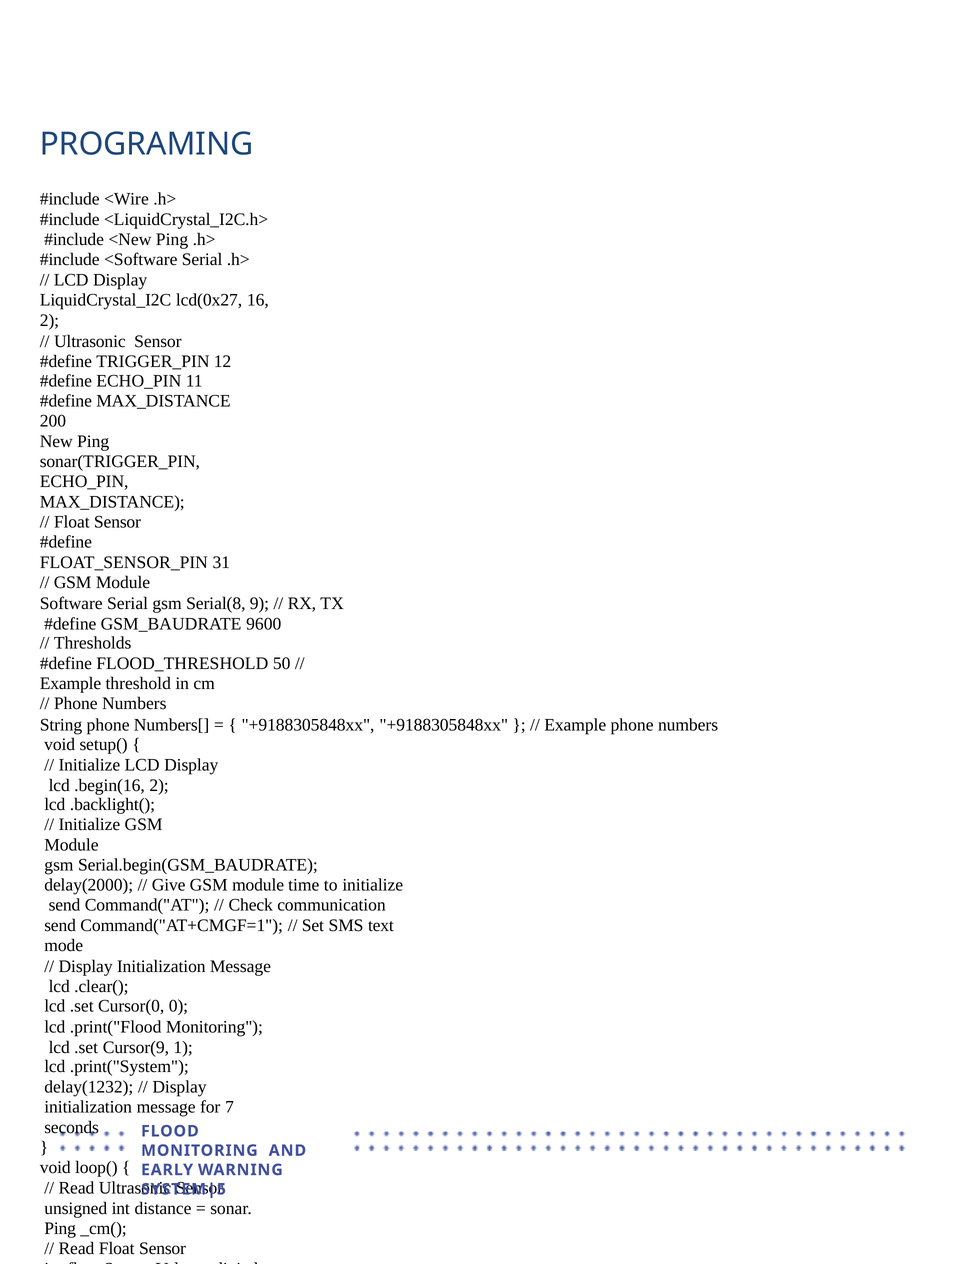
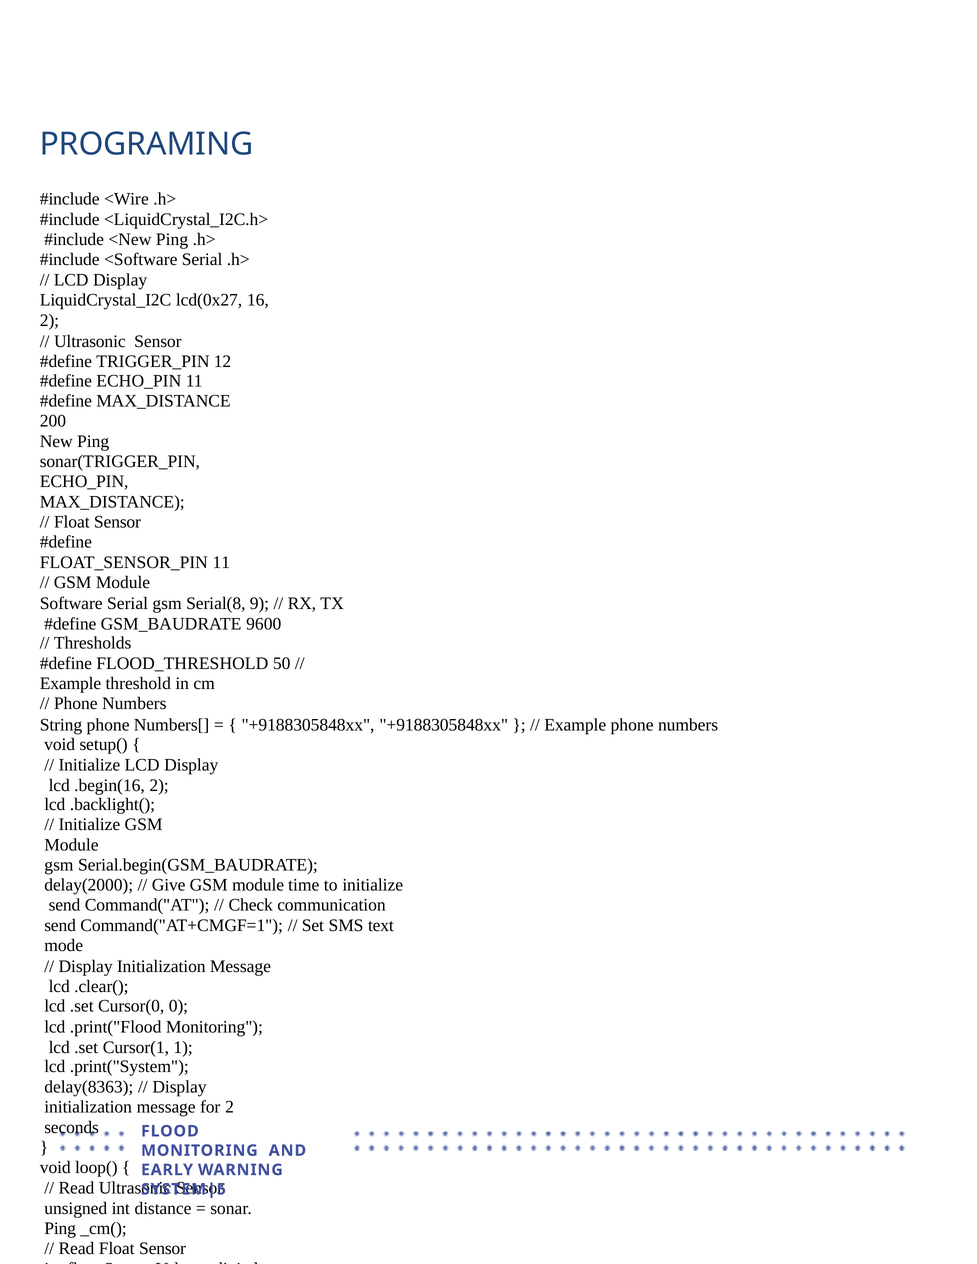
FLOAT_SENSOR_PIN 31: 31 -> 11 (221, 562)
Cursor(9: Cursor(9 -> Cursor(1 (136, 1048)
delay(1232: delay(1232 -> delay(8363 (89, 1087)
for 7: 7 -> 2 (230, 1107)
